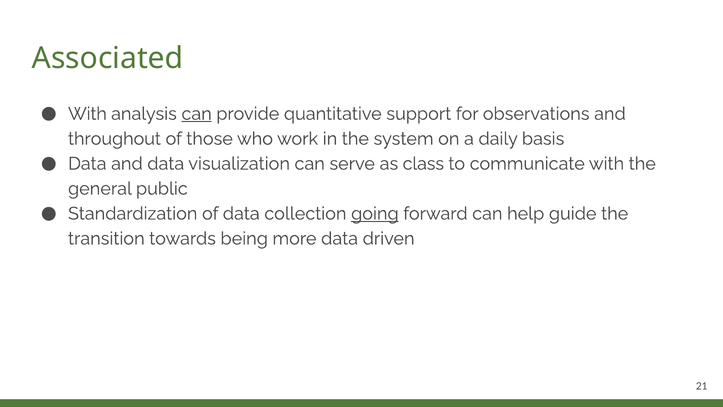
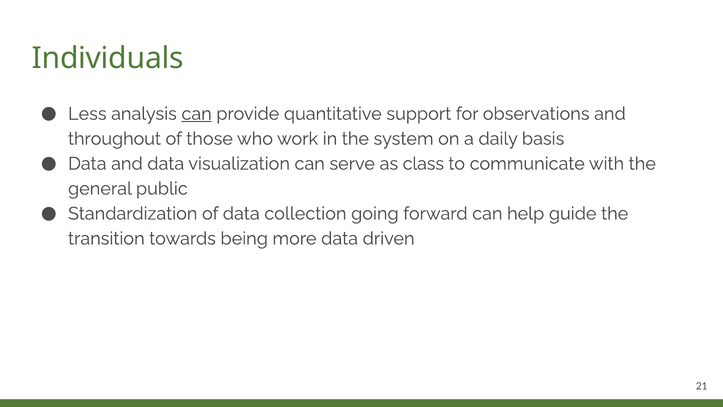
Associated: Associated -> Individuals (108, 58)
With: With -> Less (87, 114)
going underline: present -> none (375, 213)
